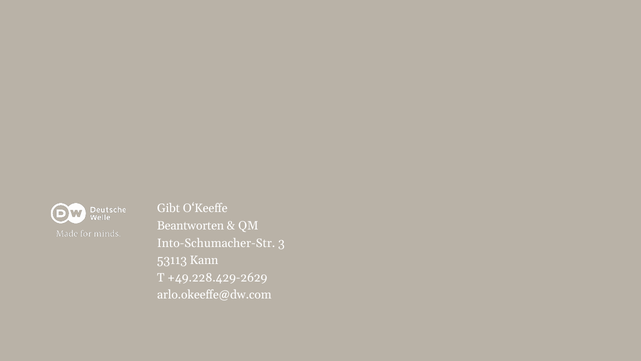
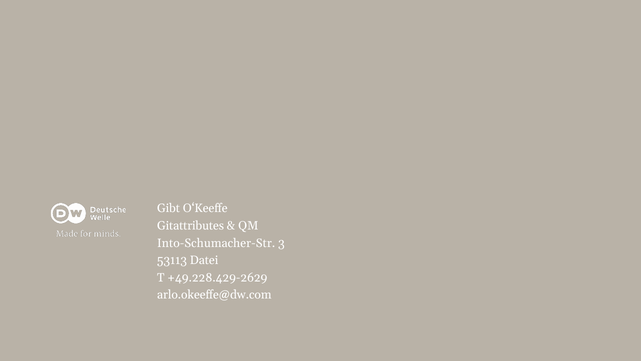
Beantworten: Beantworten -> Gitattributes (191, 225)
Kann: Kann -> Datei (204, 260)
